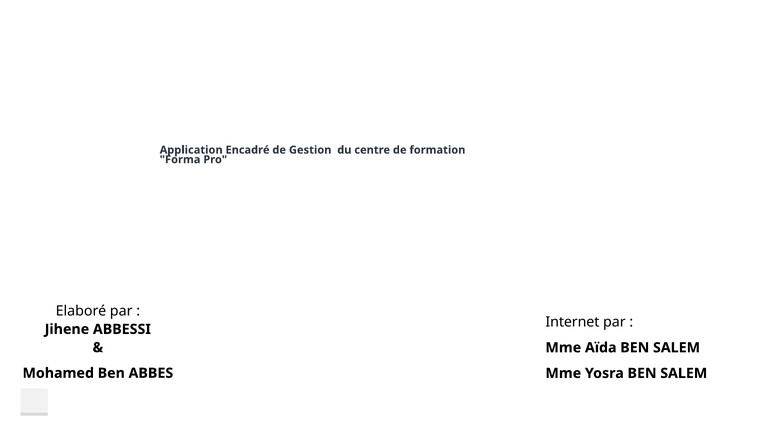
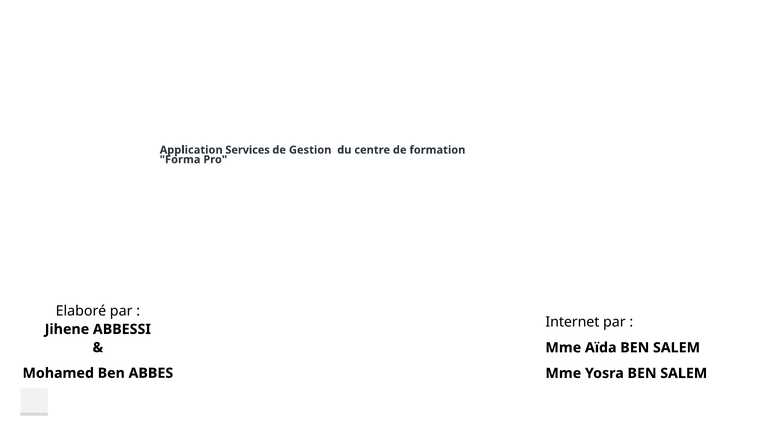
Encadré: Encadré -> Services (248, 150)
